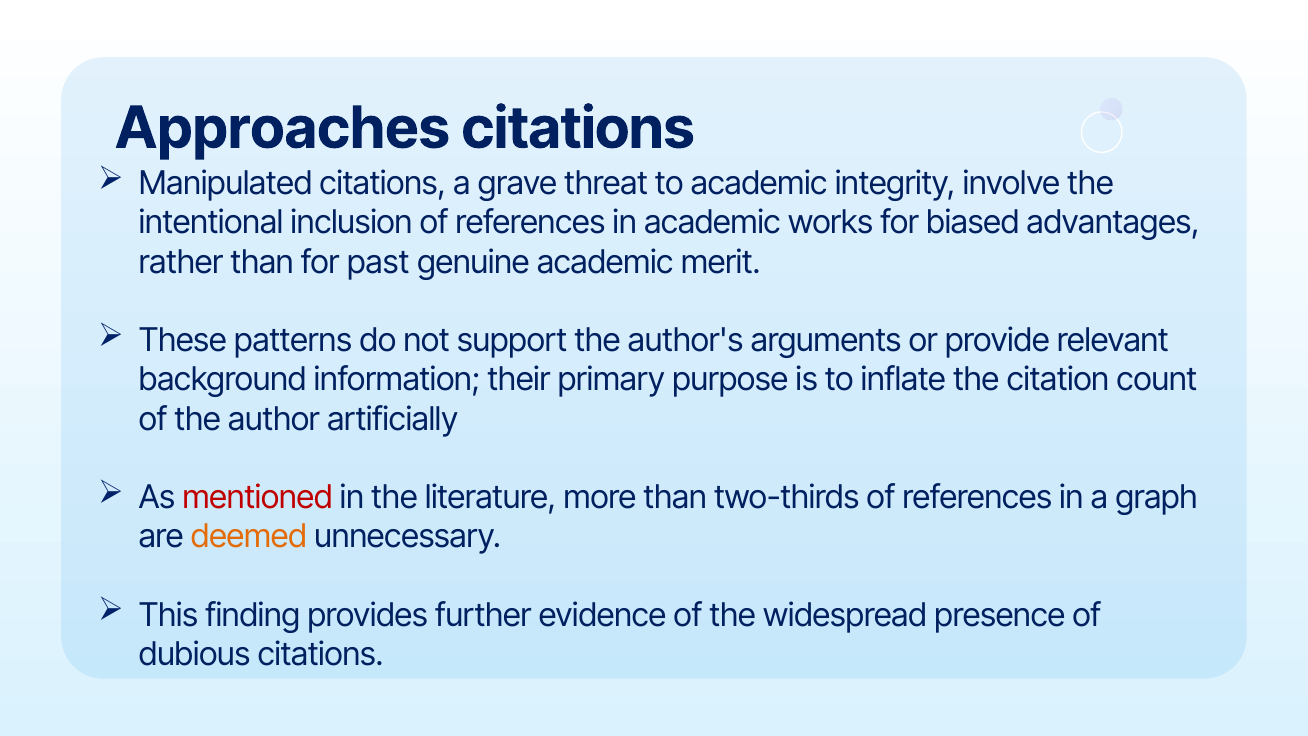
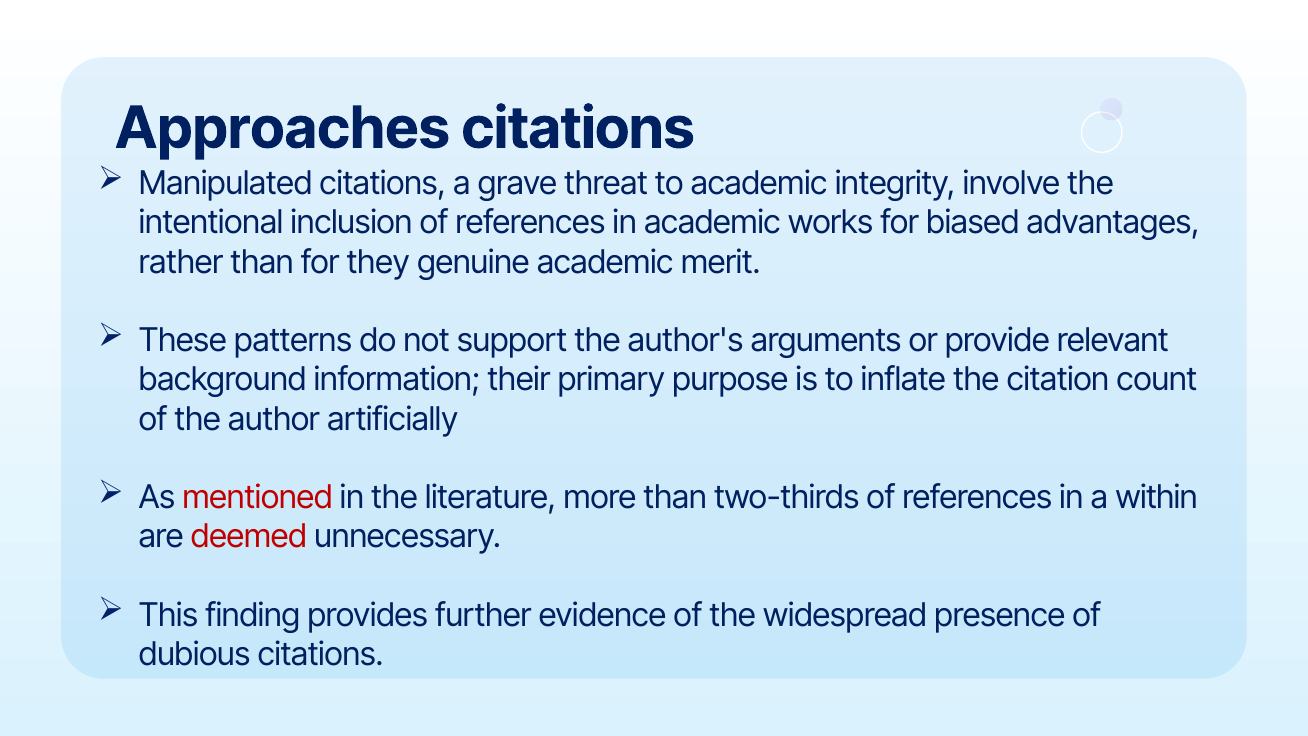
past: past -> they (378, 262)
graph: graph -> within (1157, 498)
deemed colour: orange -> red (249, 537)
